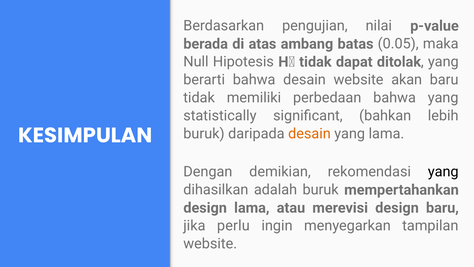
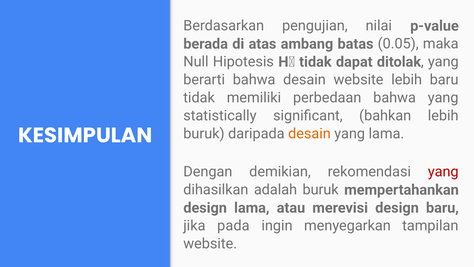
website akan: akan -> lebih (407, 80)
yang colour: black -> red (443, 172)
perlu: perlu -> pada (233, 226)
